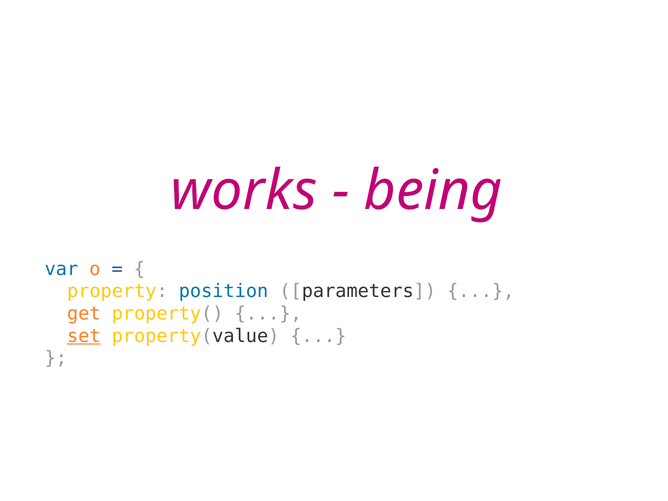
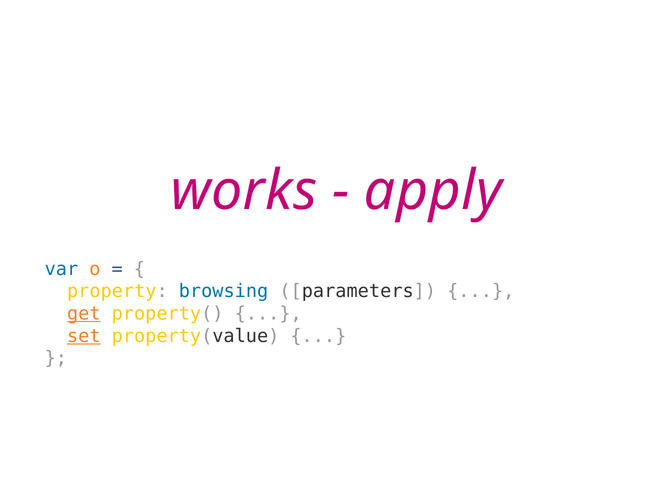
being: being -> apply (433, 191)
position: position -> browsing (224, 291)
get underline: none -> present (84, 314)
